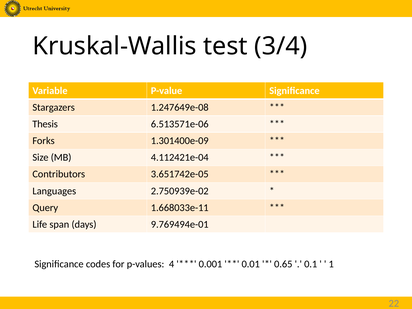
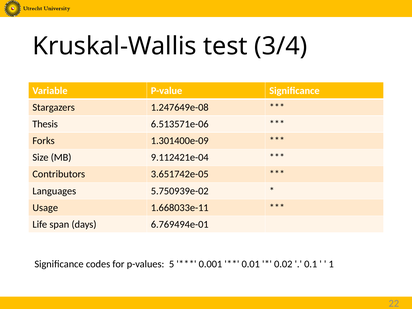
4.112421e-04: 4.112421e-04 -> 9.112421e-04 (180, 158)
2.750939e-02: 2.750939e-02 -> 5.750939e-02 (180, 191)
Query: Query -> Usage (45, 208)
9.769494e-01: 9.769494e-01 -> 6.769494e-01 (180, 224)
4: 4 -> 5 (172, 264)
0.65: 0.65 -> 0.02 (283, 264)
